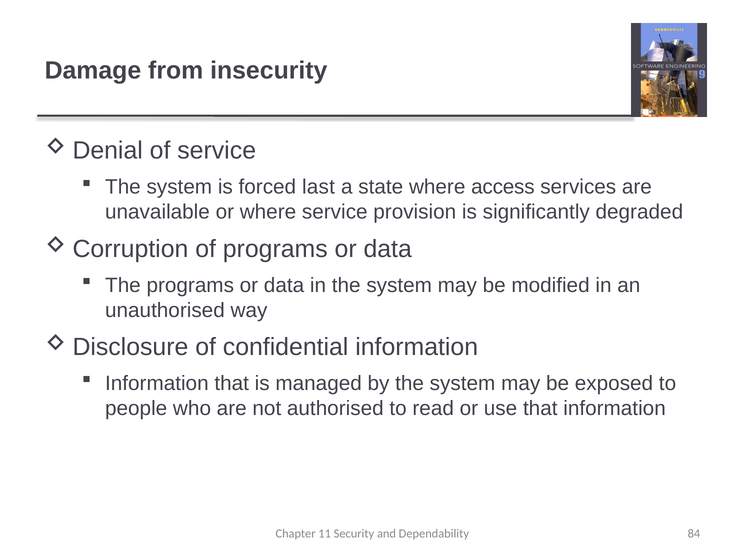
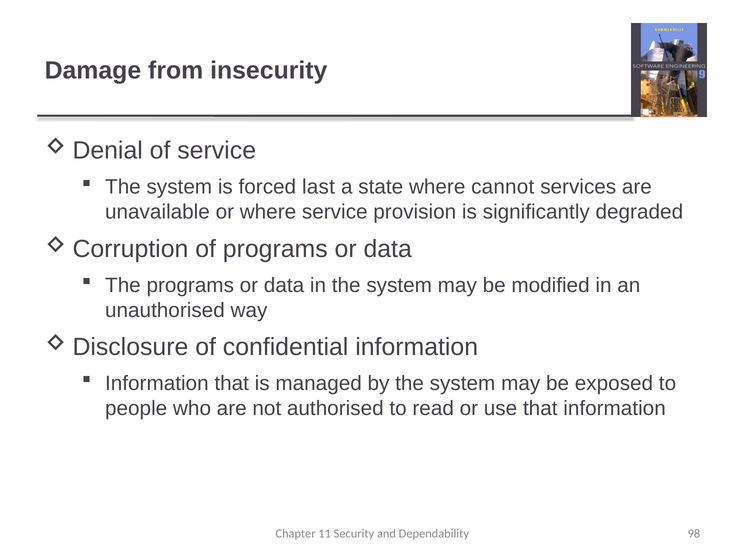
access: access -> cannot (503, 187)
84: 84 -> 98 (694, 533)
